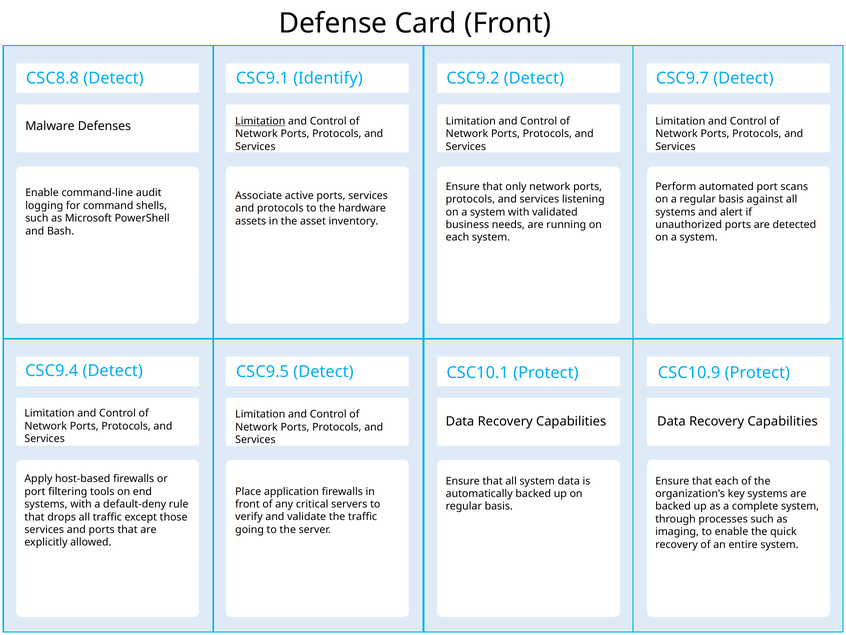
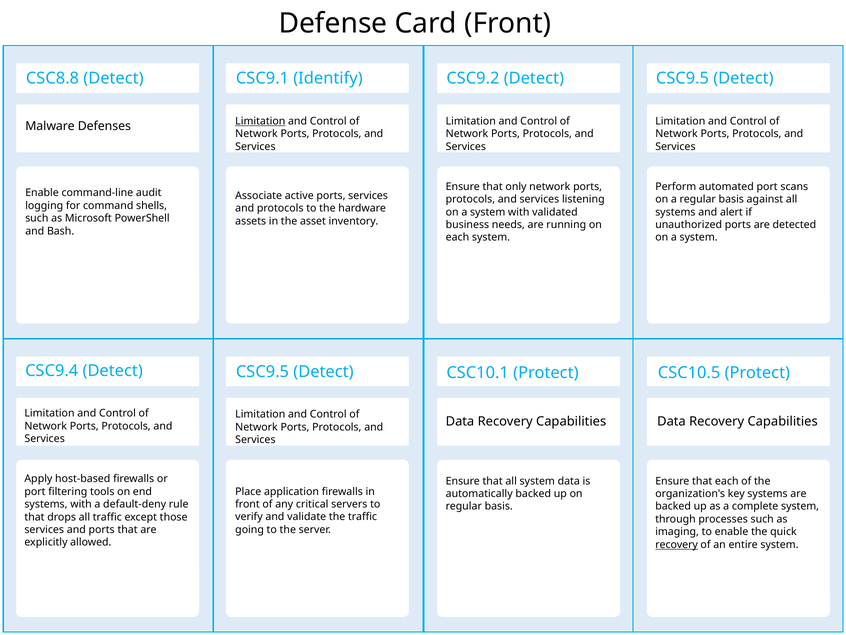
CSC9.7: CSC9.7 -> CSC9.5 (682, 78)
CSC10.9: CSC10.9 -> CSC10.5 (689, 373)
recovery underline: none -> present (677, 544)
